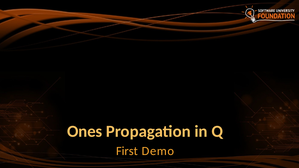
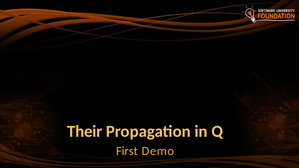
Ones: Ones -> Their (85, 132)
